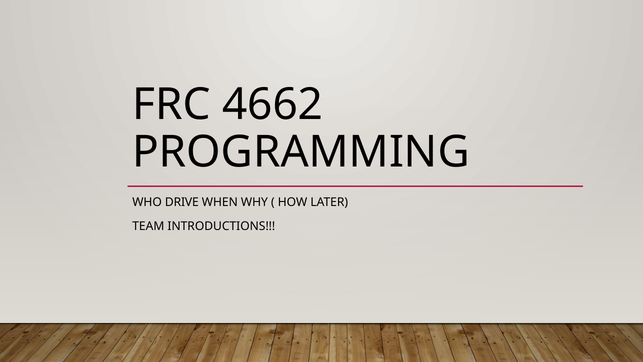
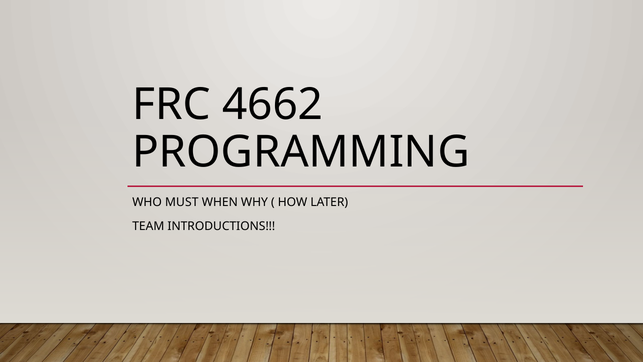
DRIVE: DRIVE -> MUST (182, 202)
